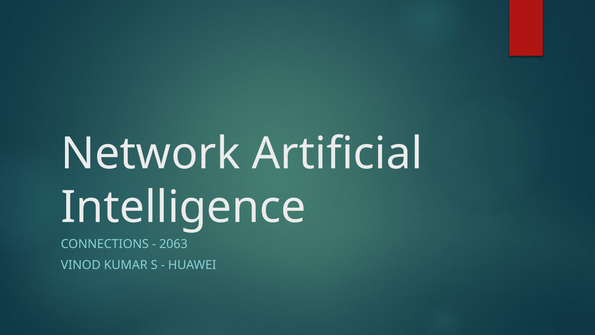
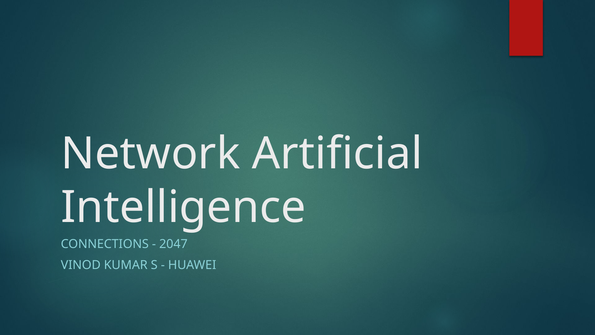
2063: 2063 -> 2047 (173, 244)
